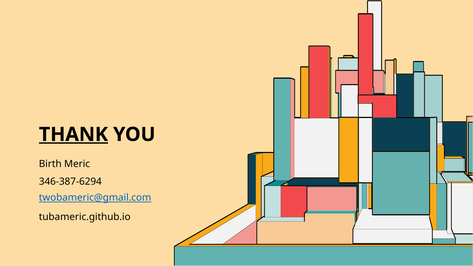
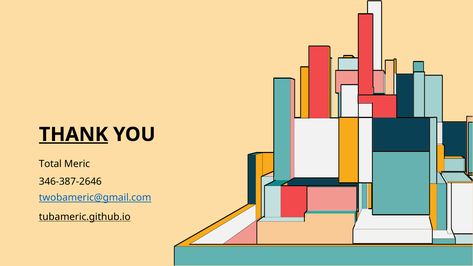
Birth: Birth -> Total (50, 164)
346-387-6294: 346-387-6294 -> 346-387-2646 (70, 182)
tubameric.github.io underline: none -> present (85, 217)
